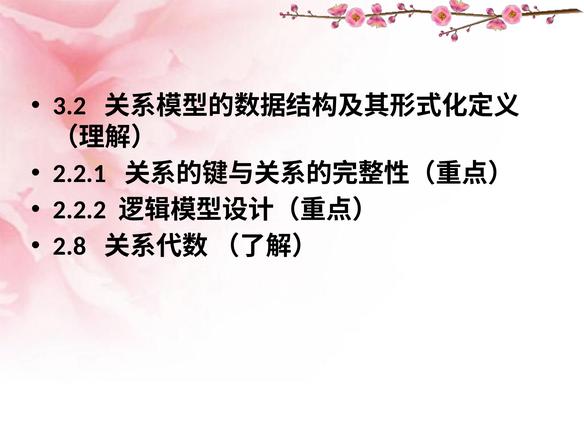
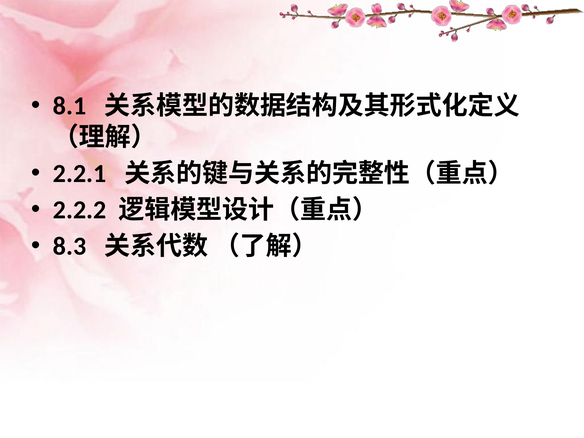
3.2: 3.2 -> 8.1 (70, 106)
2.8: 2.8 -> 8.3 (70, 246)
